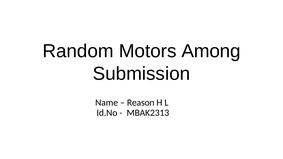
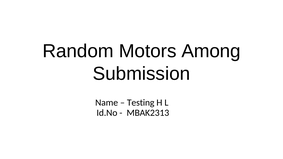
Reason: Reason -> Testing (141, 103)
